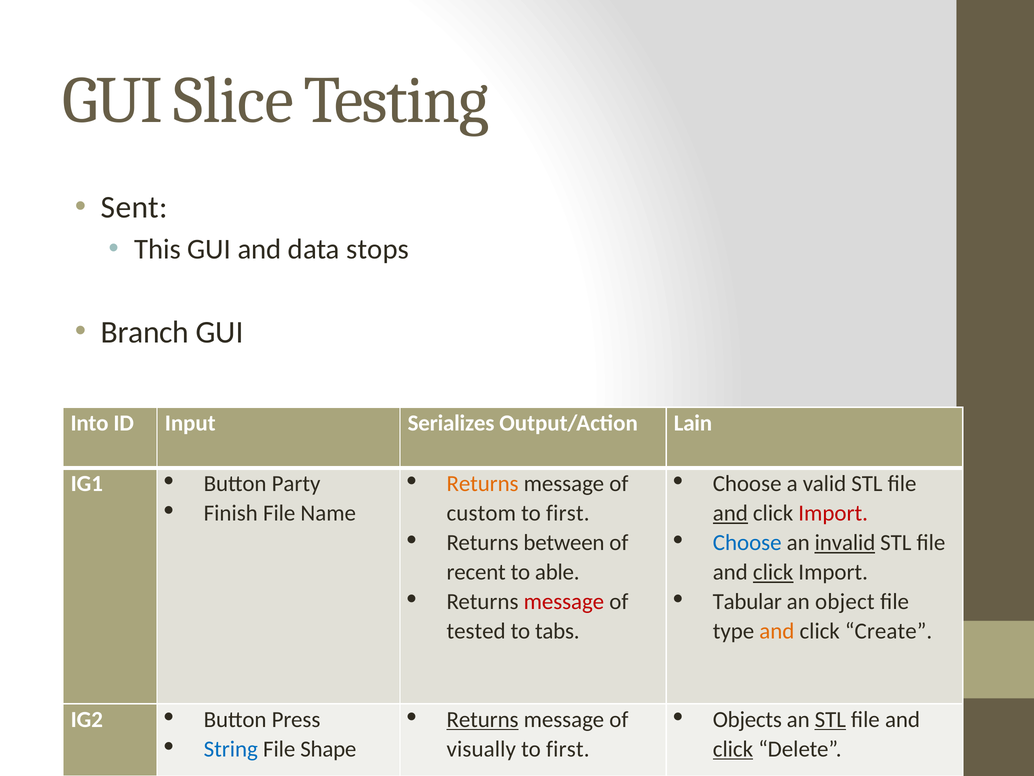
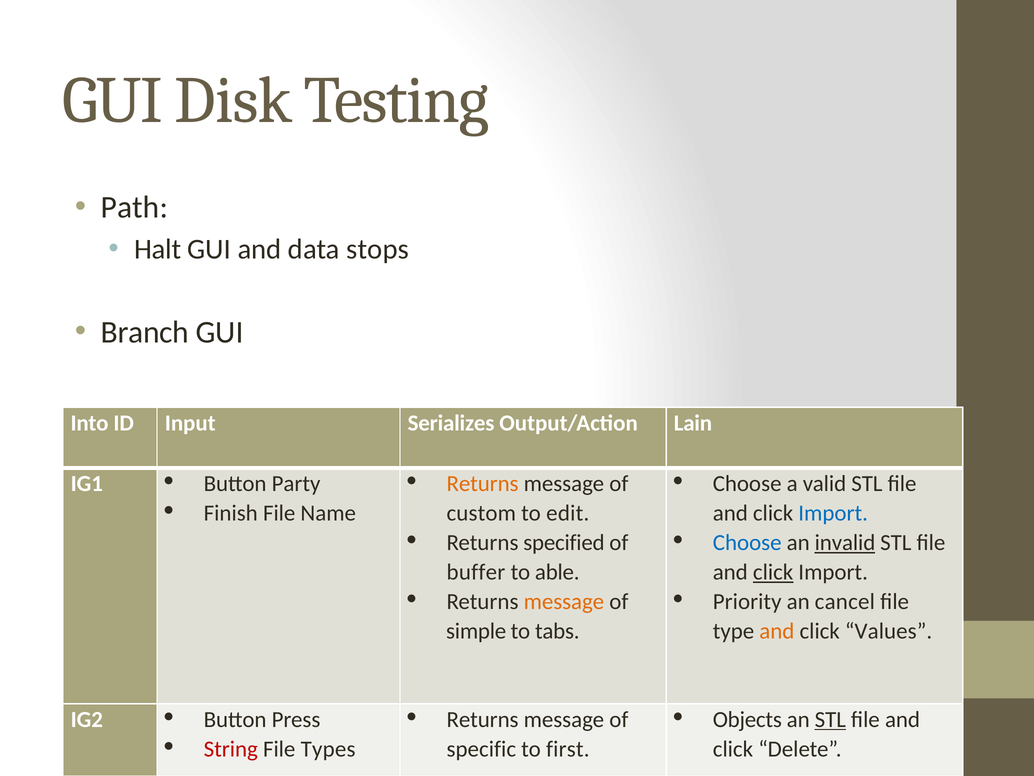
Slice: Slice -> Disk (234, 100)
Sent: Sent -> Path (134, 207)
This: This -> Halt (158, 249)
first: first -> edit (568, 513)
and underline: present -> none (730, 513)
Import colour: red -> blue (833, 513)
between: between -> specified (564, 542)
recent: recent -> buffer (476, 572)
message colour: red -> orange (564, 601)
Tabular: Tabular -> Priority (747, 601)
object: object -> cancel (845, 601)
tested: tested -> simple (476, 631)
Create: Create -> Values (889, 631)
Returns underline: present -> none (483, 719)
String colour: blue -> red (231, 749)
Shape: Shape -> Types (328, 749)
visually: visually -> specific (481, 749)
click underline: present -> none (733, 749)
